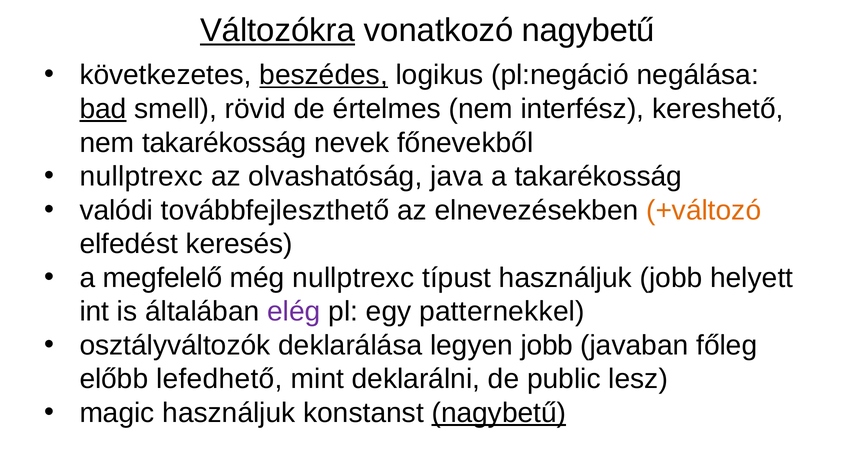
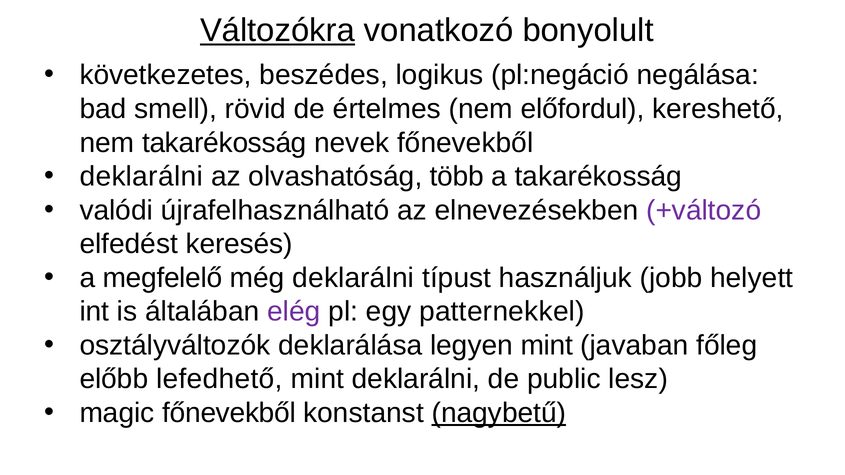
vonatkozó nagybetű: nagybetű -> bonyolult (588, 30)
beszédes underline: present -> none (324, 75)
bad underline: present -> none (103, 109)
interfész: interfész -> előfordul (583, 109)
nullptrexc: nullptrexc -> deklarálni (141, 177)
java: java -> több (457, 177)
továbbfejleszthető: továbbfejleszthető -> újrafelhasználható (275, 210)
+változó colour: orange -> purple (704, 210)
még nullptrexc: nullptrexc -> deklarálni (353, 278)
legyen jobb: jobb -> mint (547, 346)
magic használjuk: használjuk -> főnevekből (229, 413)
